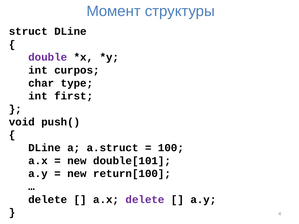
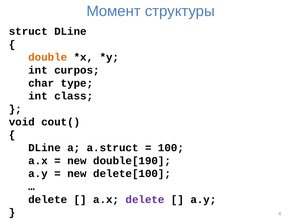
double colour: purple -> orange (48, 57)
first: first -> class (74, 96)
push(: push( -> cout( (61, 122)
double[101: double[101 -> double[190 (132, 161)
return[100: return[100 -> delete[100 (132, 174)
